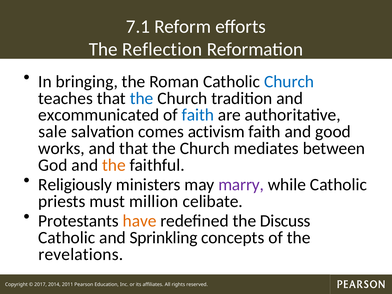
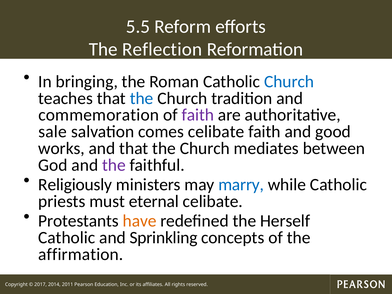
7.1: 7.1 -> 5.5 (138, 26)
excommunicated: excommunicated -> commemoration (99, 115)
faith colour: blue -> purple (198, 115)
comes activism: activism -> celibate (216, 132)
the colour: orange -> purple (114, 165)
marry colour: purple -> blue (241, 185)
million: million -> eternal (154, 201)
Discuss: Discuss -> Herself (285, 221)
revelations: revelations -> affirmation (81, 254)
